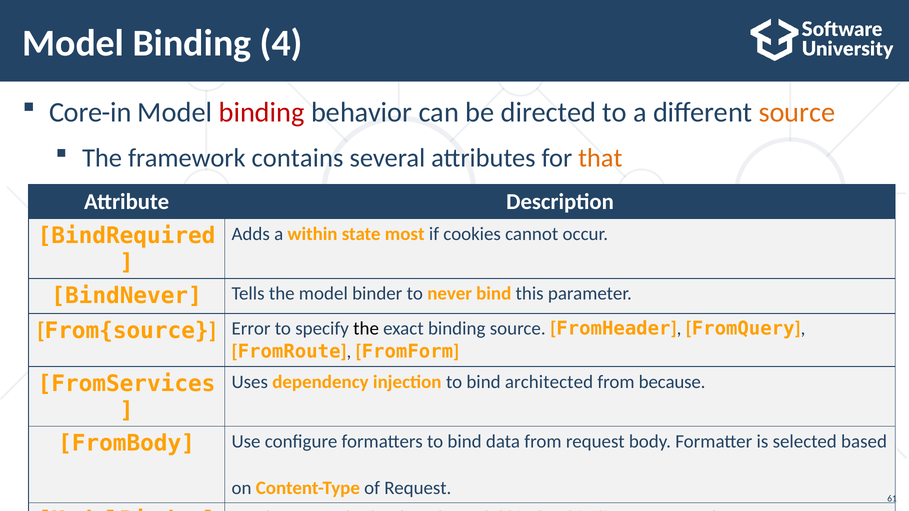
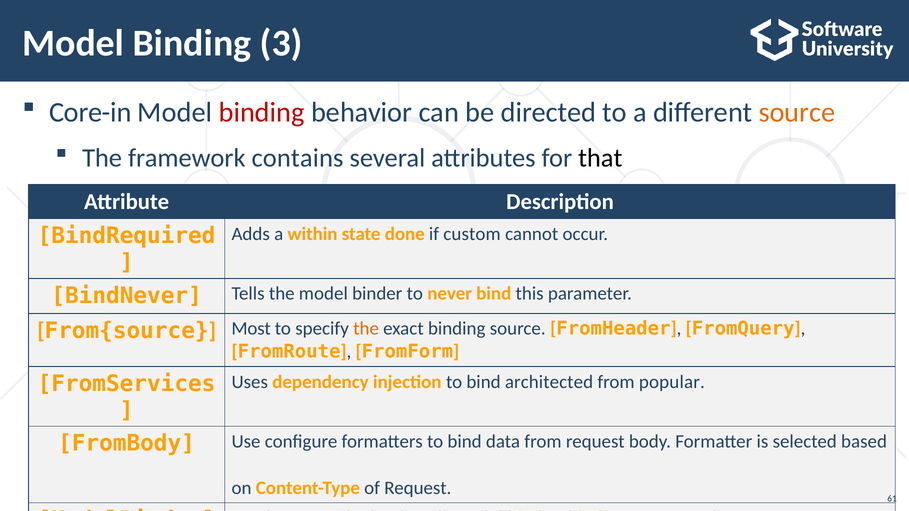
4: 4 -> 3 (281, 43)
that colour: orange -> black (600, 158)
most: most -> done (405, 234)
cookies: cookies -> custom (472, 234)
Error: Error -> Most (251, 329)
the colour: black -> orange (366, 329)
because: because -> popular (672, 382)
